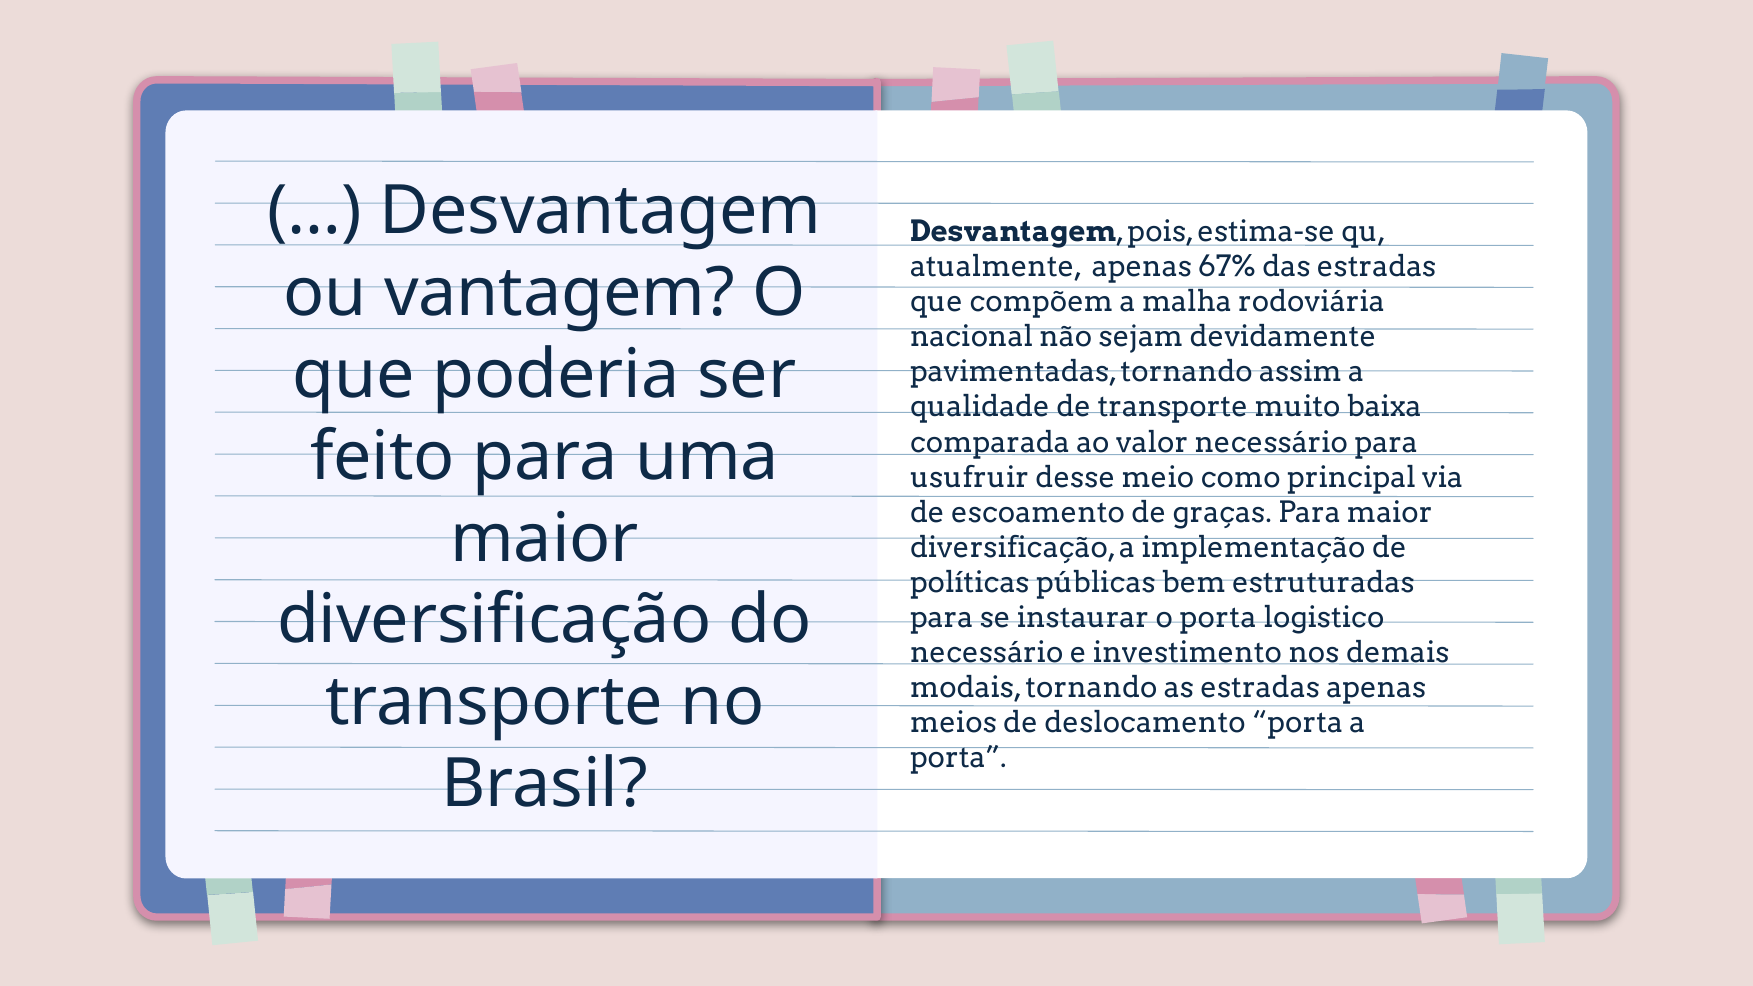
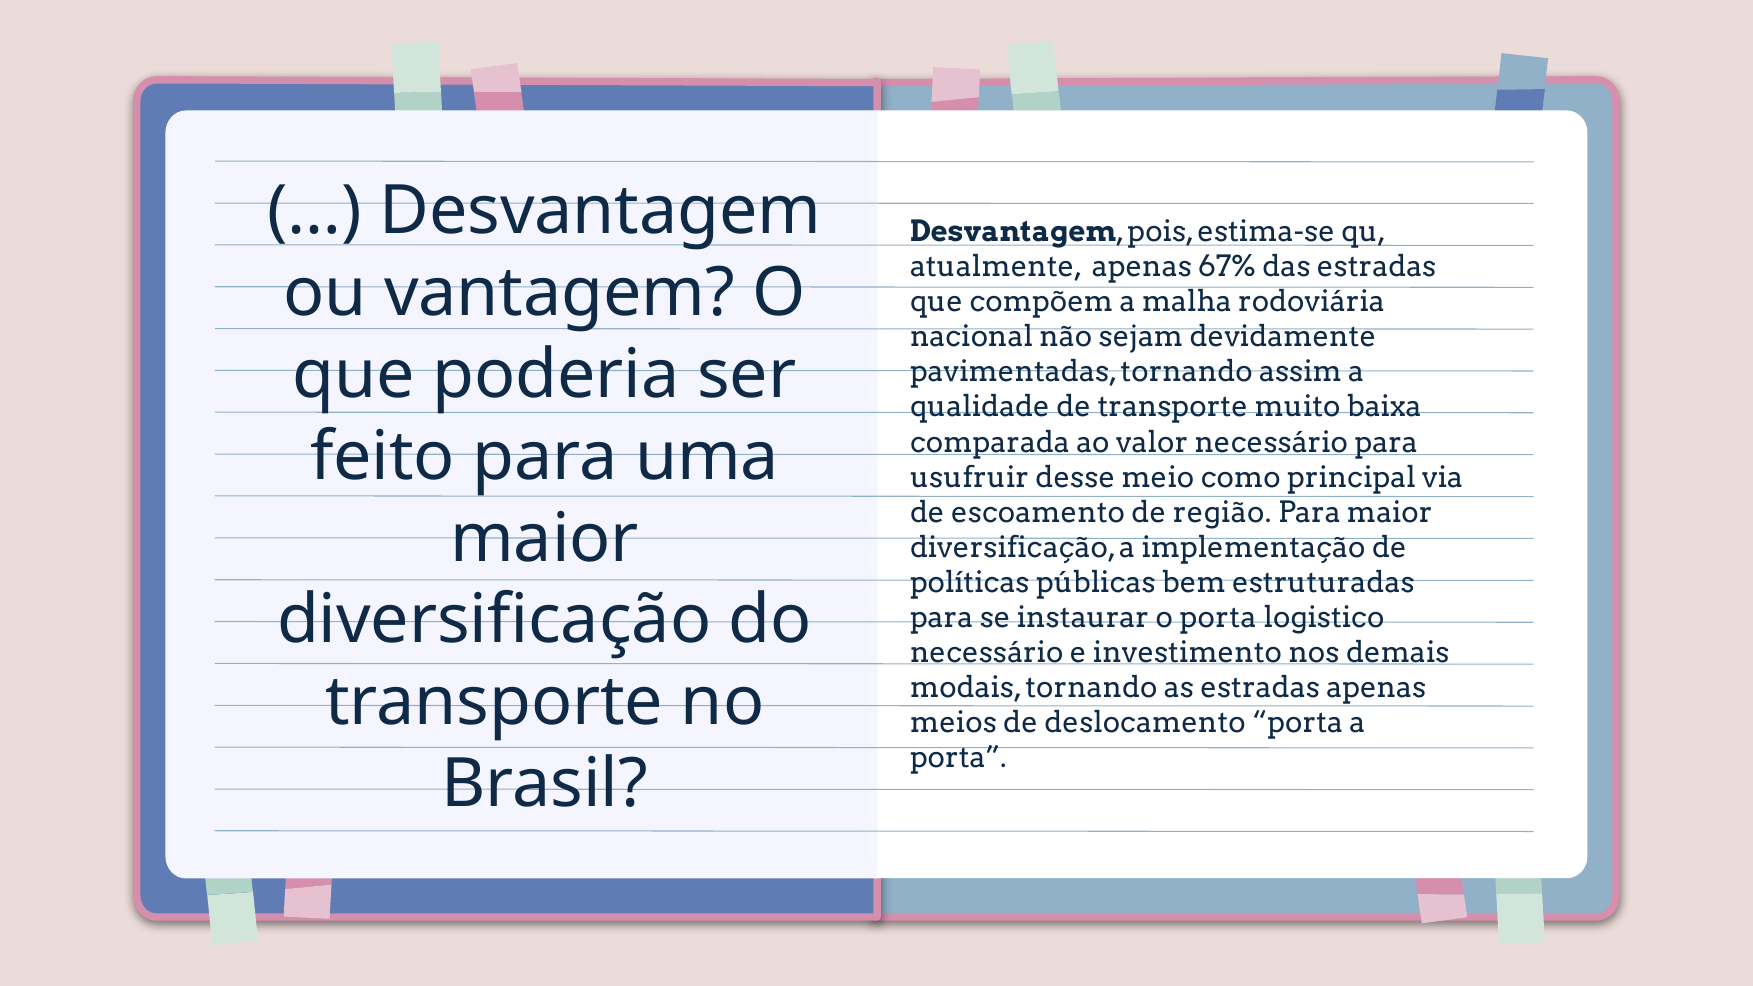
graças: graças -> região (1222, 513)
